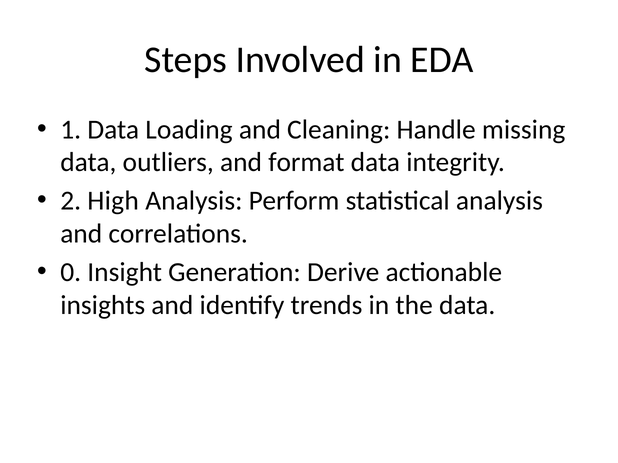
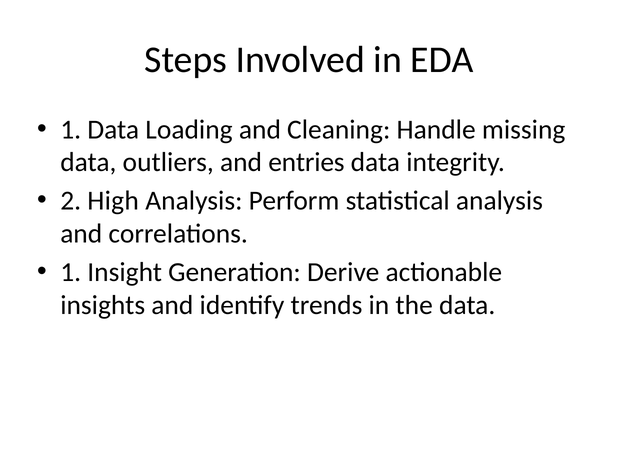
format: format -> entries (306, 163)
0: 0 -> 1 (71, 273)
